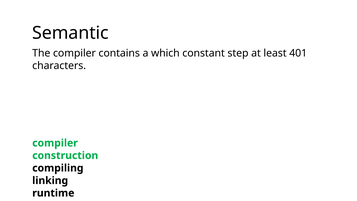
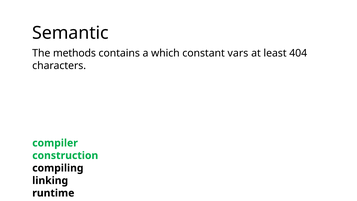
The compiler: compiler -> methods (74, 53)
step: step -> vars (238, 53)
401: 401 -> 404 (298, 53)
